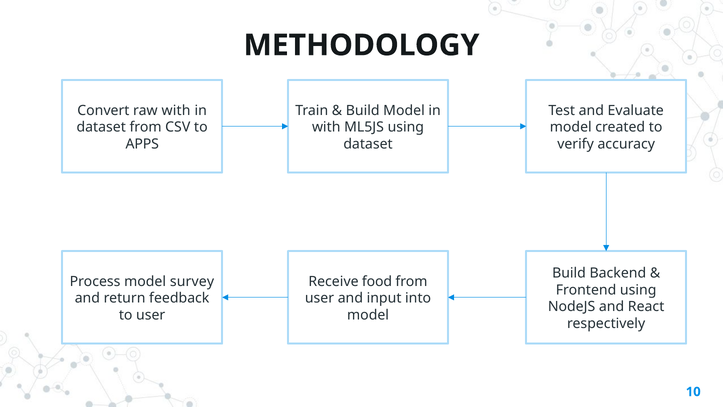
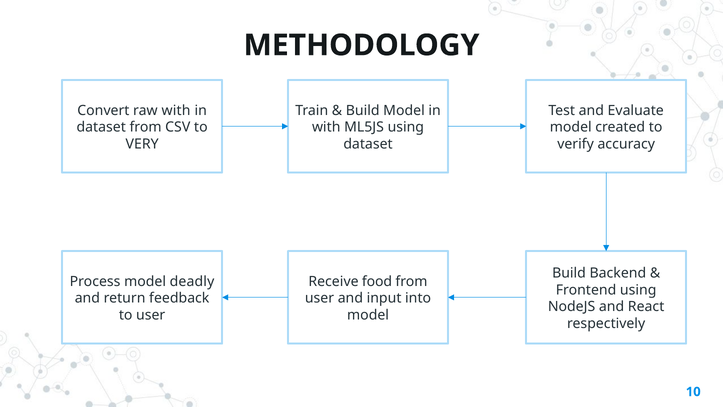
APPS: APPS -> VERY (142, 144)
survey: survey -> deadly (192, 281)
